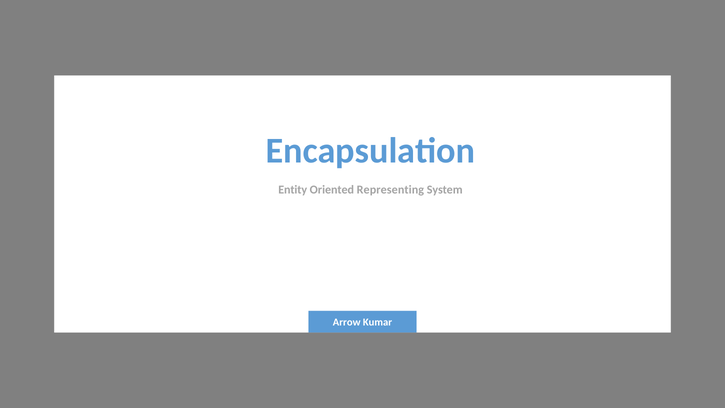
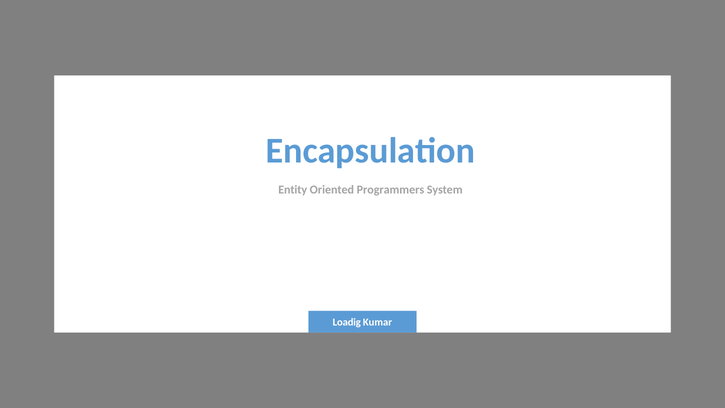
Representing: Representing -> Programmers (390, 190)
Arrow: Arrow -> Loadig (347, 322)
